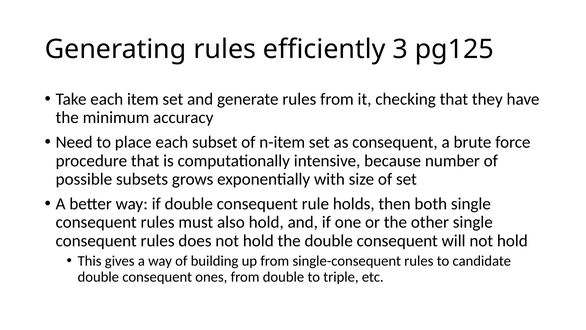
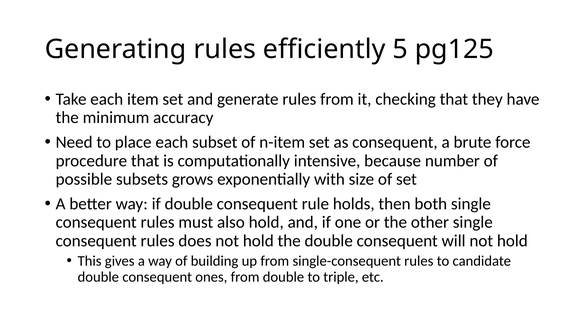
3: 3 -> 5 (400, 49)
